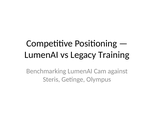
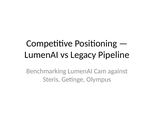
Training: Training -> Pipeline (114, 55)
